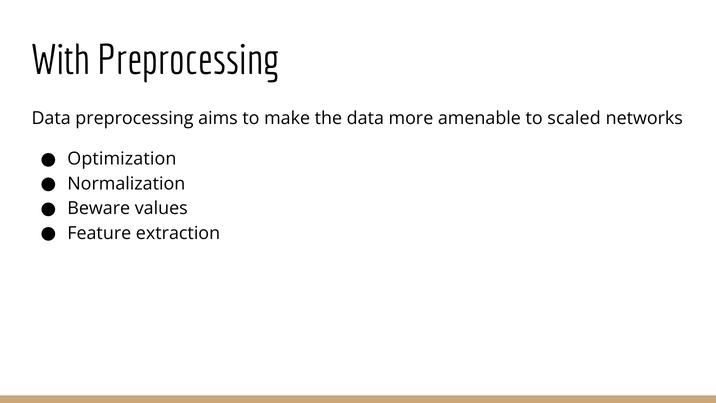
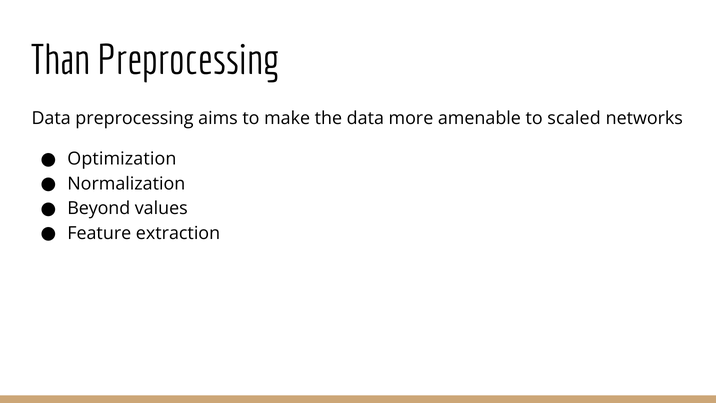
With: With -> Than (61, 61)
Beware: Beware -> Beyond (99, 208)
